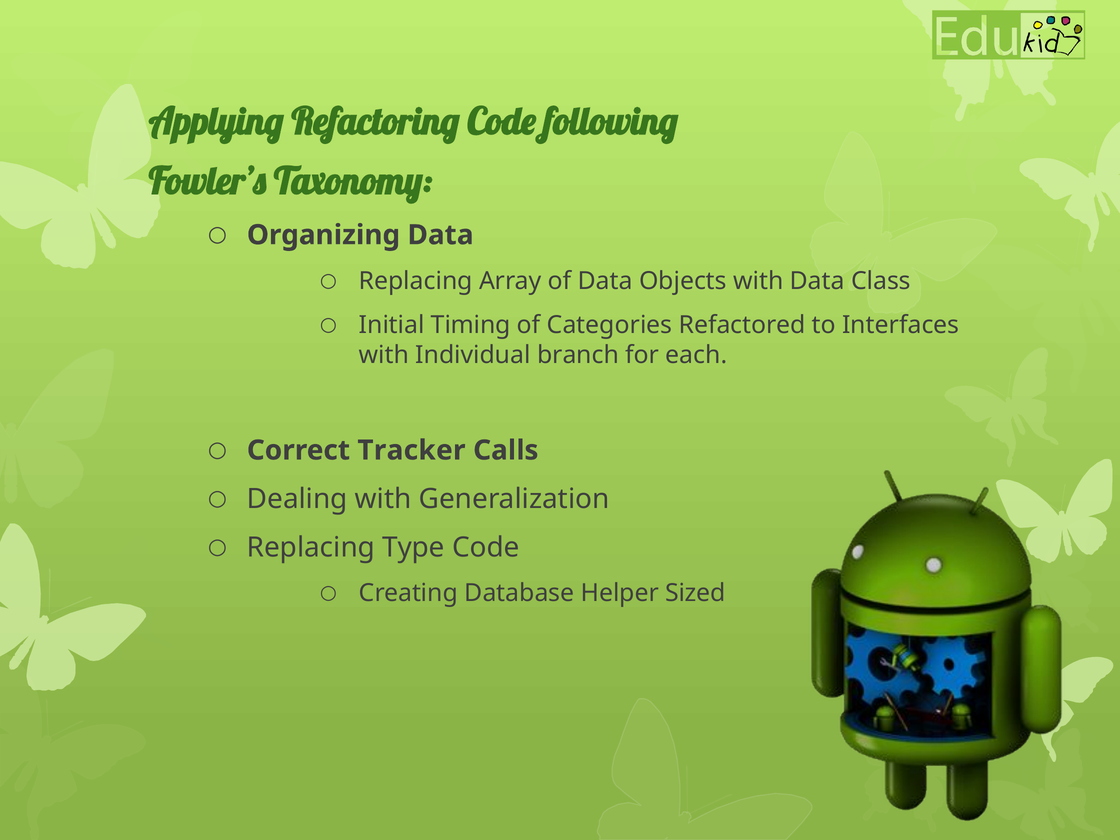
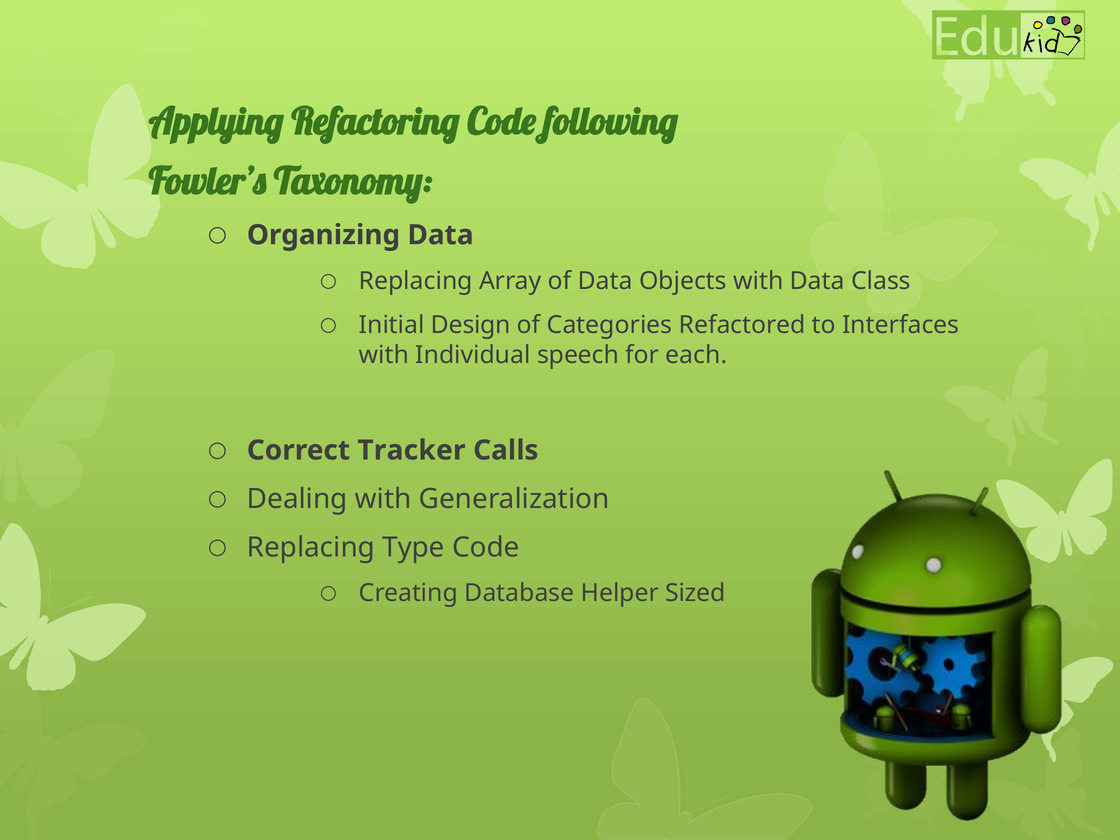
Timing: Timing -> Design (471, 325)
branch: branch -> speech (578, 355)
